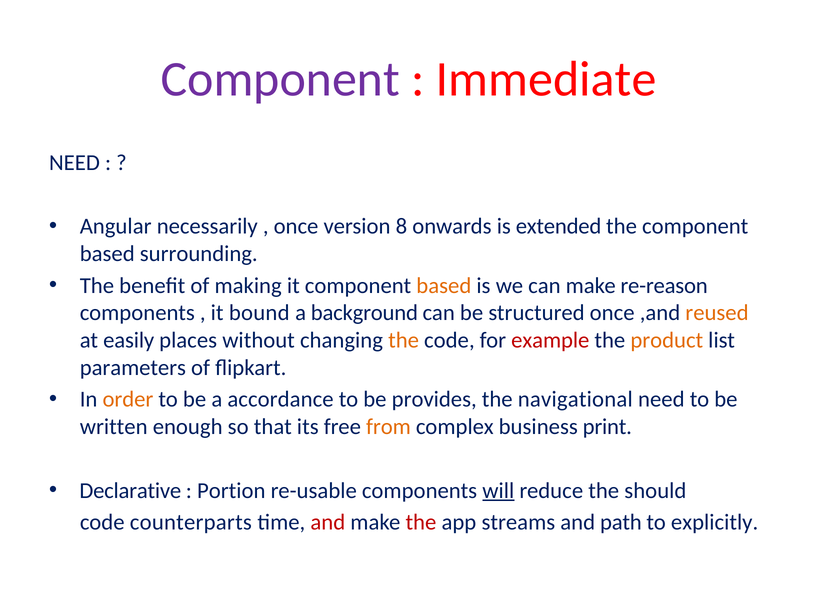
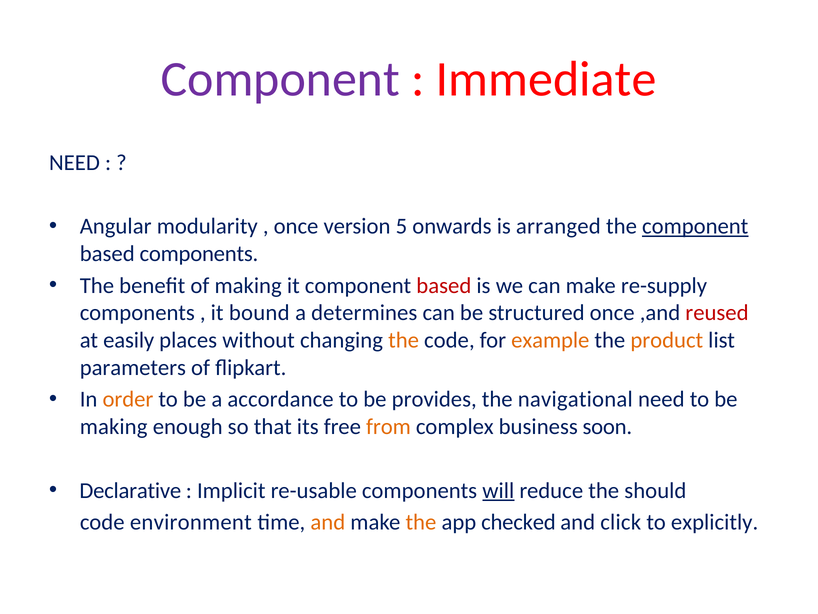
necessarily: necessarily -> modularity (207, 226)
8: 8 -> 5 (401, 226)
extended: extended -> arranged (558, 226)
component underline: none -> present (695, 226)
based surrounding: surrounding -> components (199, 254)
based colour: orange -> red (444, 285)
re-reason: re-reason -> re-supply (664, 285)
background: background -> determines (364, 313)
reused colour: orange -> red (717, 313)
example colour: red -> orange (550, 340)
written: written -> making (114, 426)
print: print -> soon (607, 426)
Portion: Portion -> Implicit (231, 490)
counterparts: counterparts -> environment (191, 522)
and colour: red -> orange (328, 522)
the colour: red -> orange (421, 522)
streams: streams -> checked (518, 522)
path: path -> click (621, 522)
